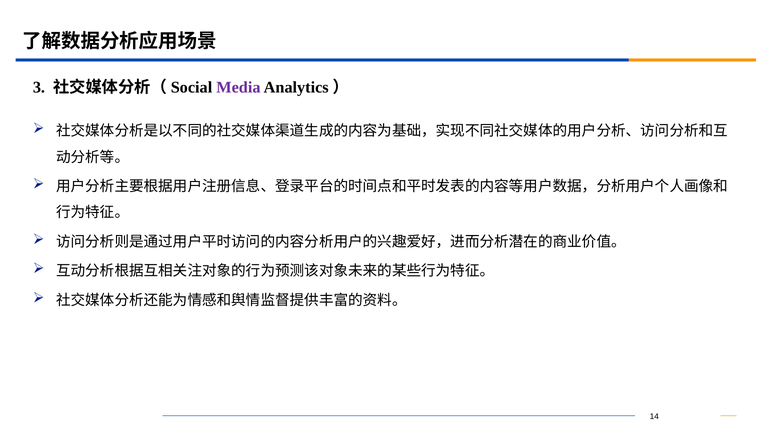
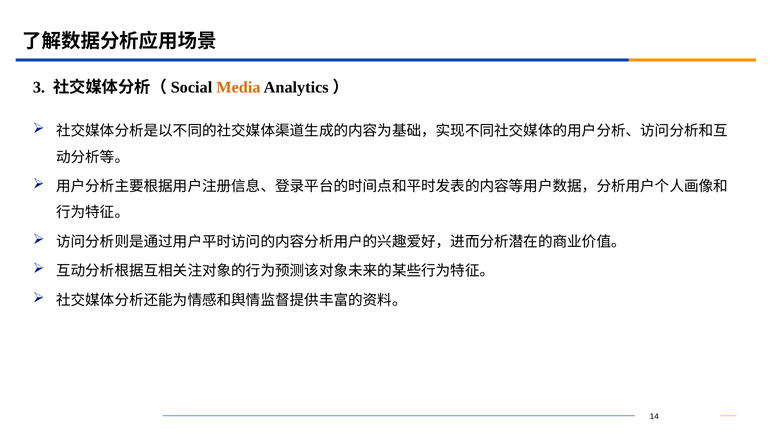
Media colour: purple -> orange (238, 88)
